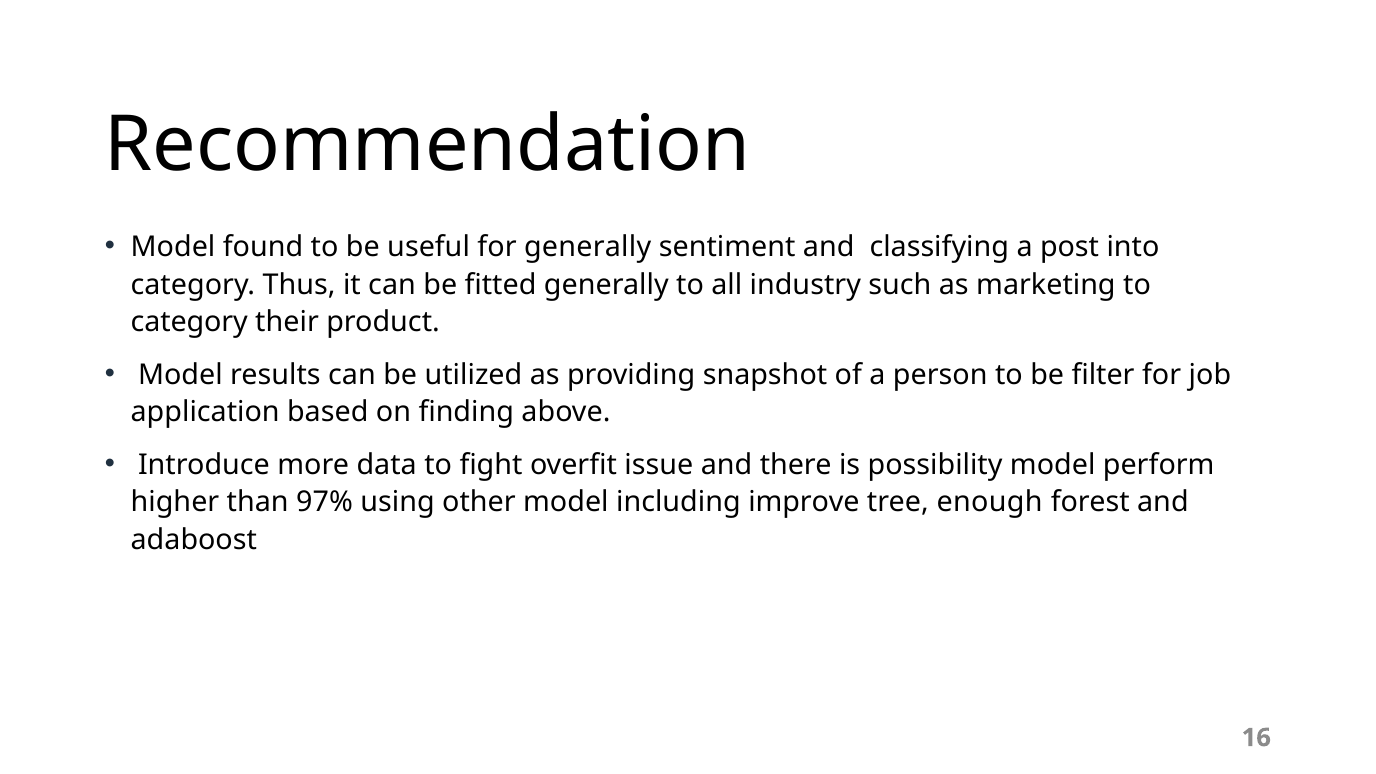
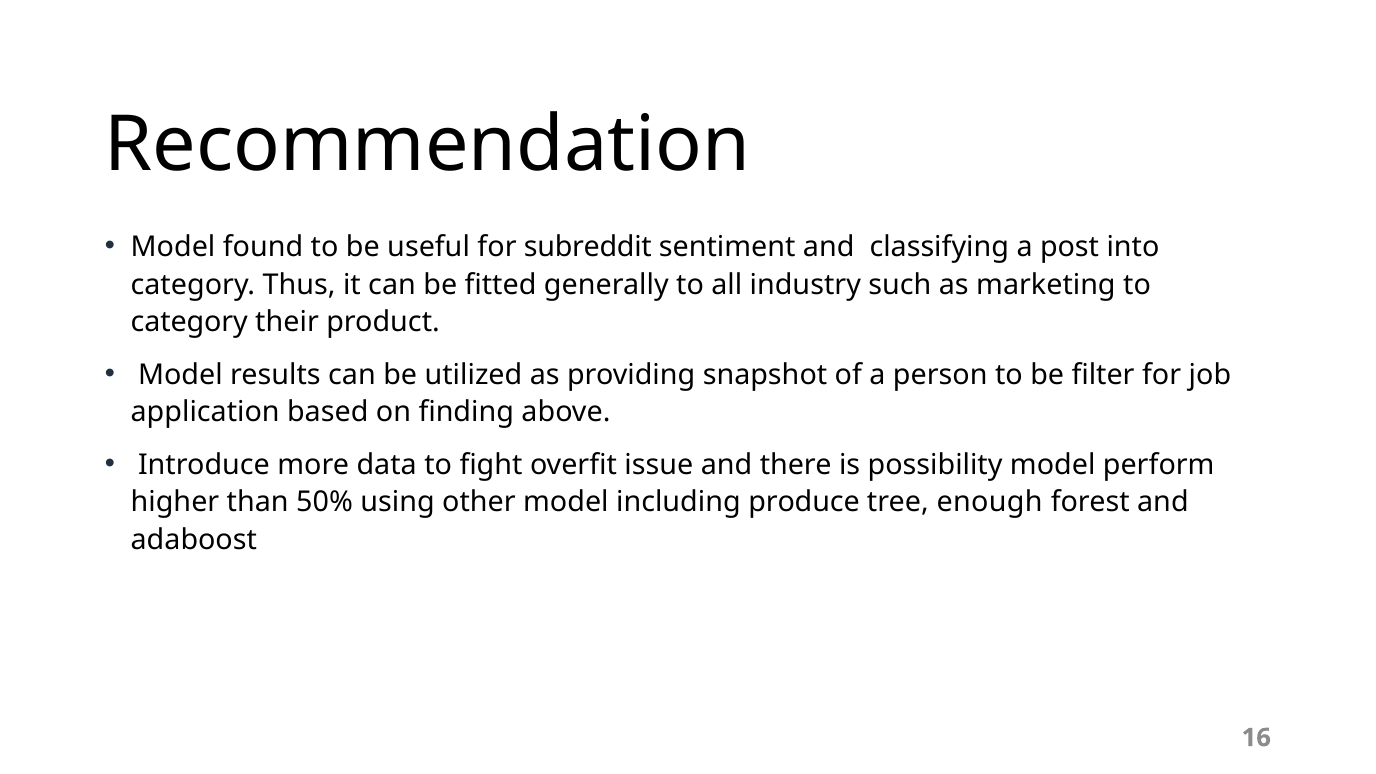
for generally: generally -> subreddit (588, 247)
97%: 97% -> 50% (325, 502)
improve: improve -> produce (804, 502)
